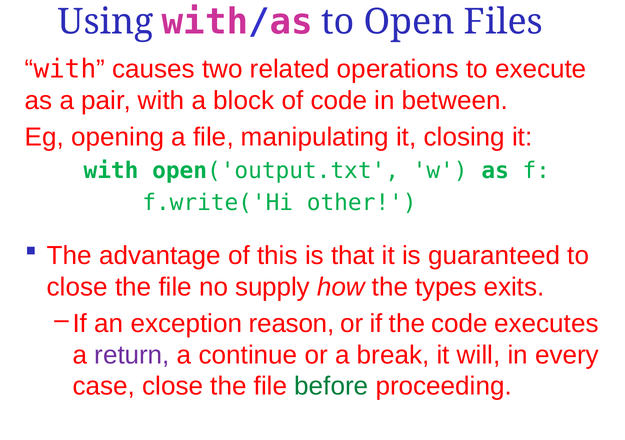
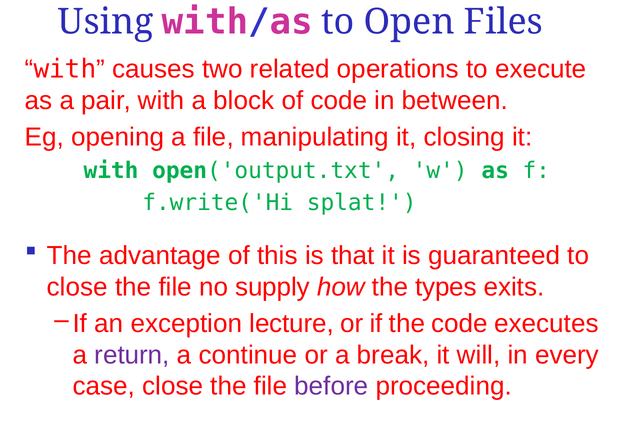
other: other -> splat (362, 203)
reason: reason -> lecture (292, 324)
before colour: green -> purple (331, 386)
